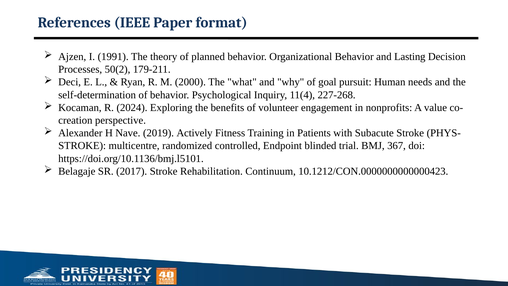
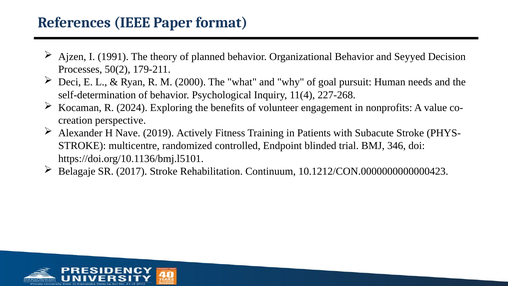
Lasting: Lasting -> Seyyed (410, 57)
367: 367 -> 346 (397, 146)
